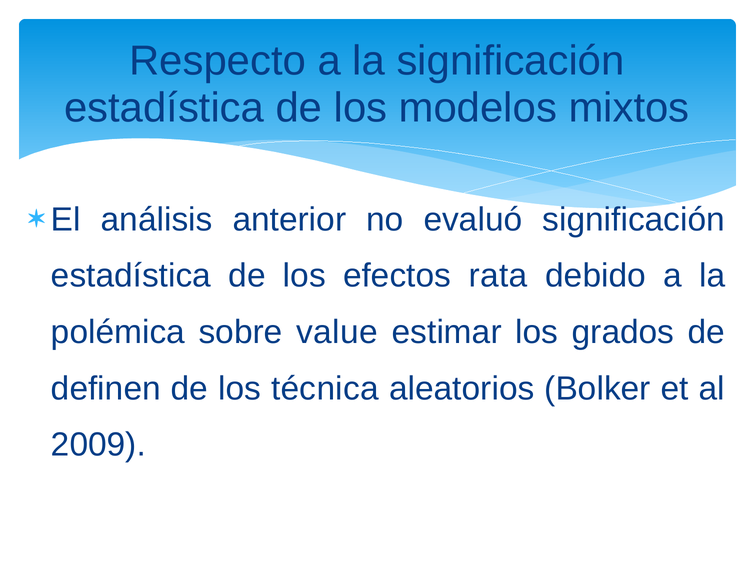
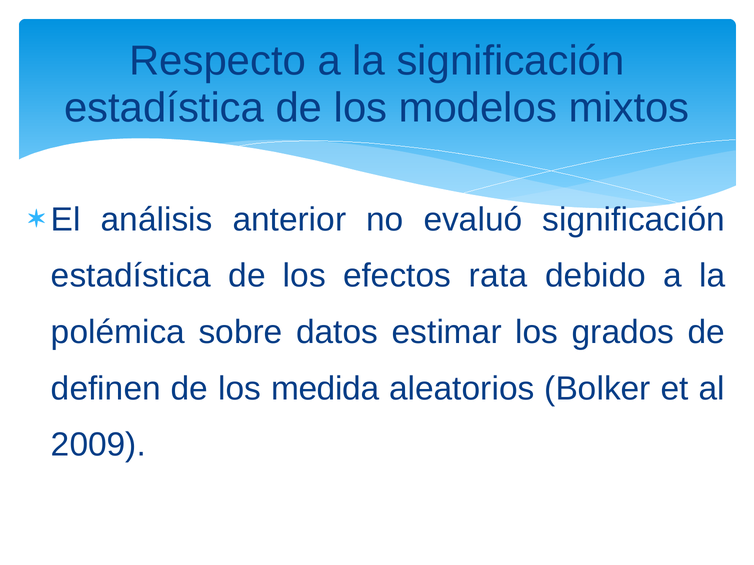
value: value -> datos (337, 333)
técnica: técnica -> medida (325, 389)
